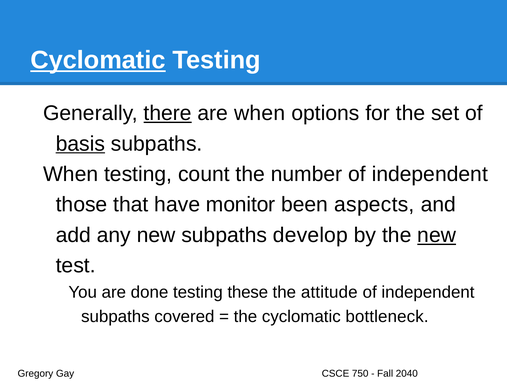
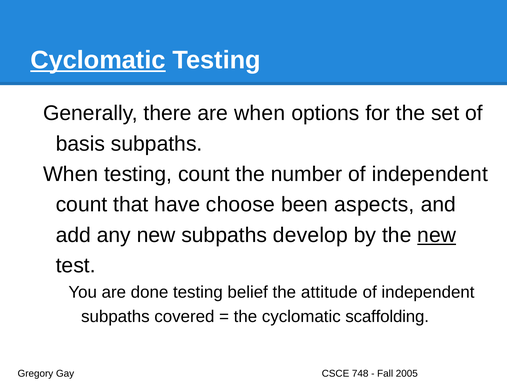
there underline: present -> none (168, 113)
basis underline: present -> none (80, 143)
those: those -> count (82, 204)
monitor: monitor -> choose (240, 204)
these: these -> belief (248, 292)
bottleneck: bottleneck -> scaffolding (387, 316)
750: 750 -> 748 (360, 373)
2040: 2040 -> 2005 (407, 373)
